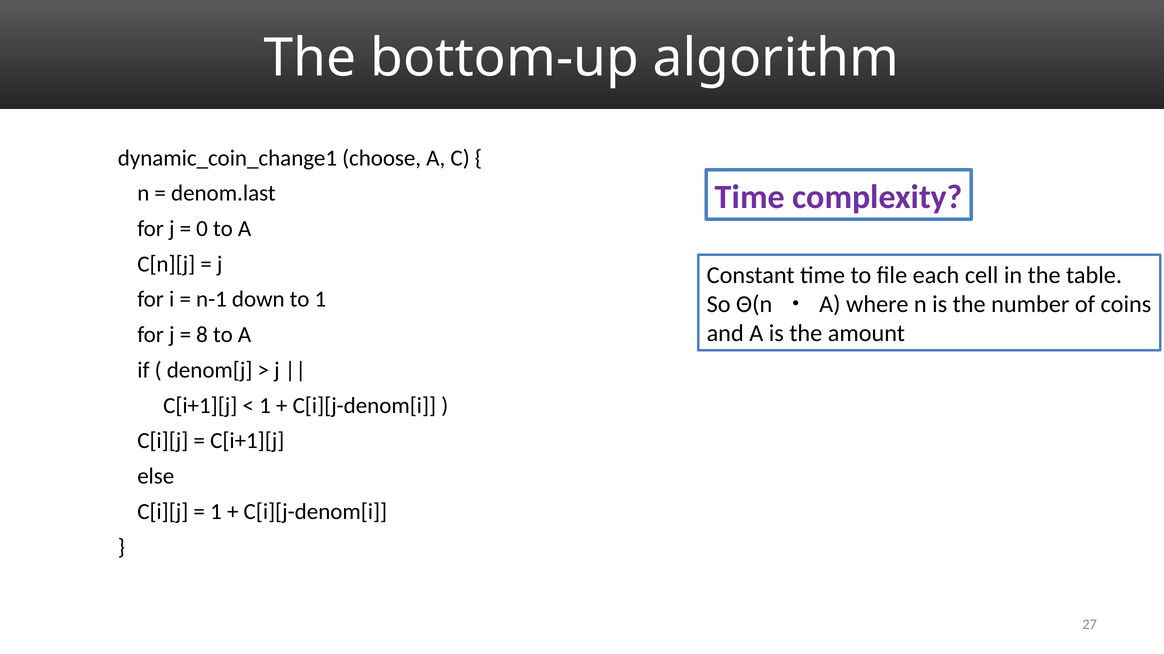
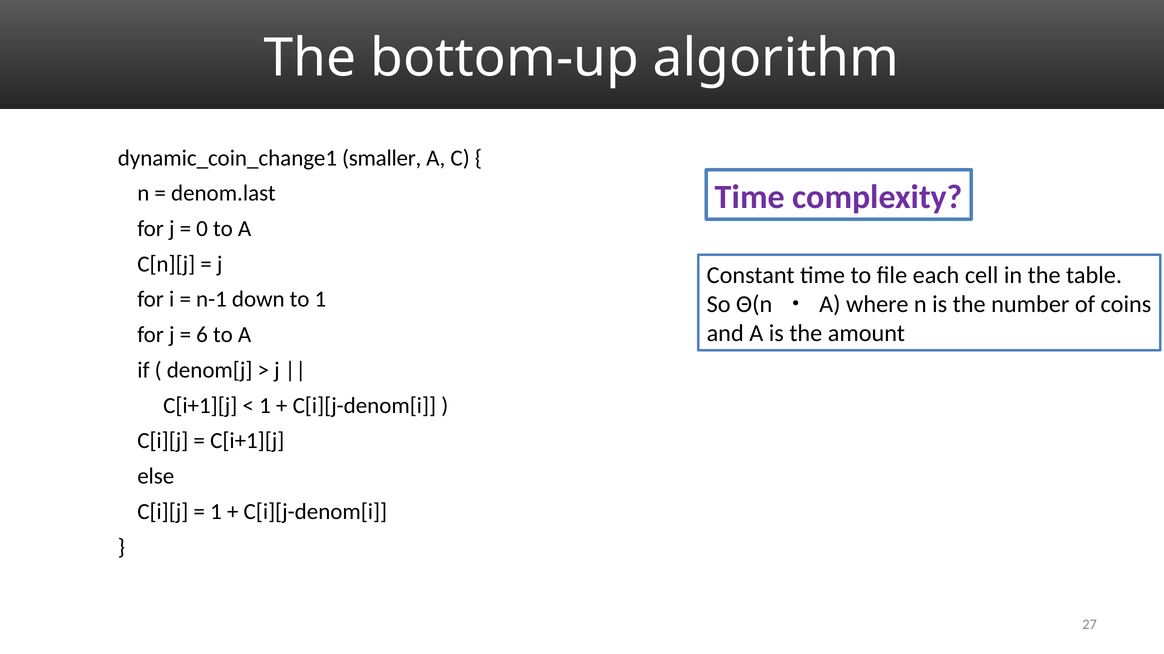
choose: choose -> smaller (382, 158)
8: 8 -> 6 (202, 335)
